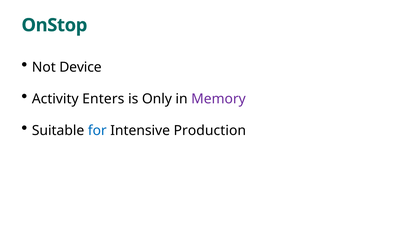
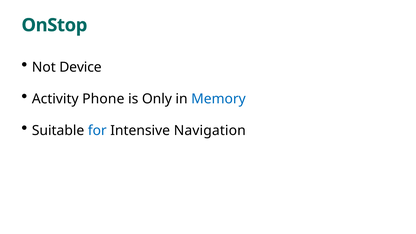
Enters: Enters -> Phone (103, 99)
Memory colour: purple -> blue (218, 99)
Production: Production -> Navigation (210, 131)
